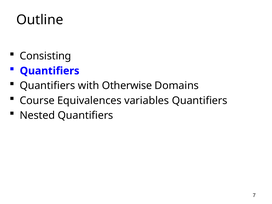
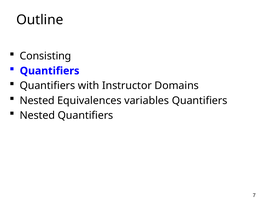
Otherwise: Otherwise -> Instructor (127, 86)
Course: Course -> Nested (37, 101)
